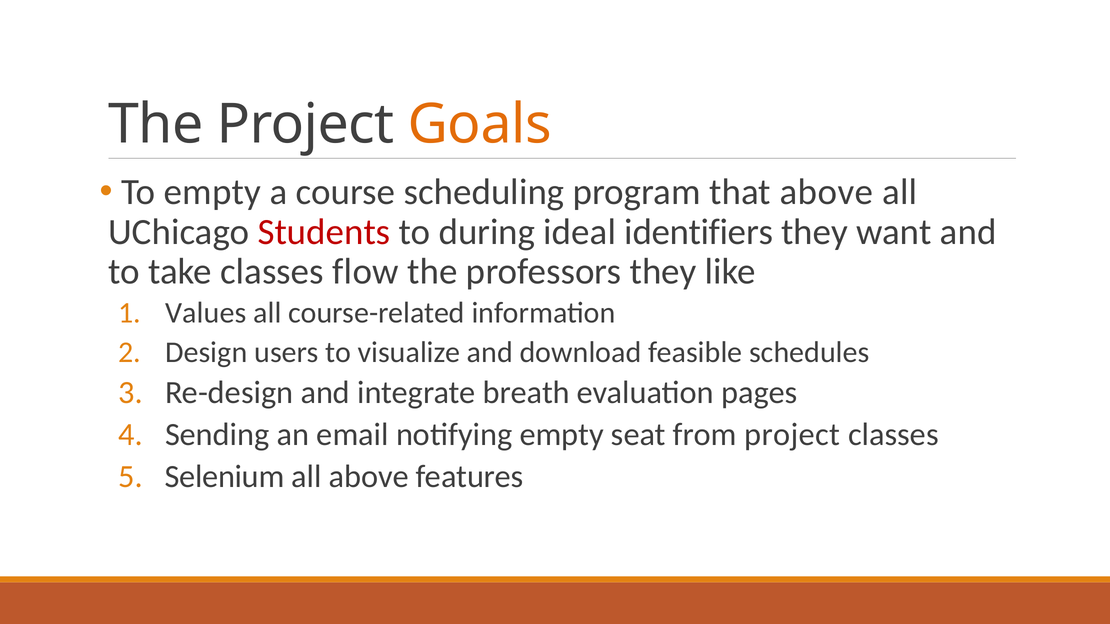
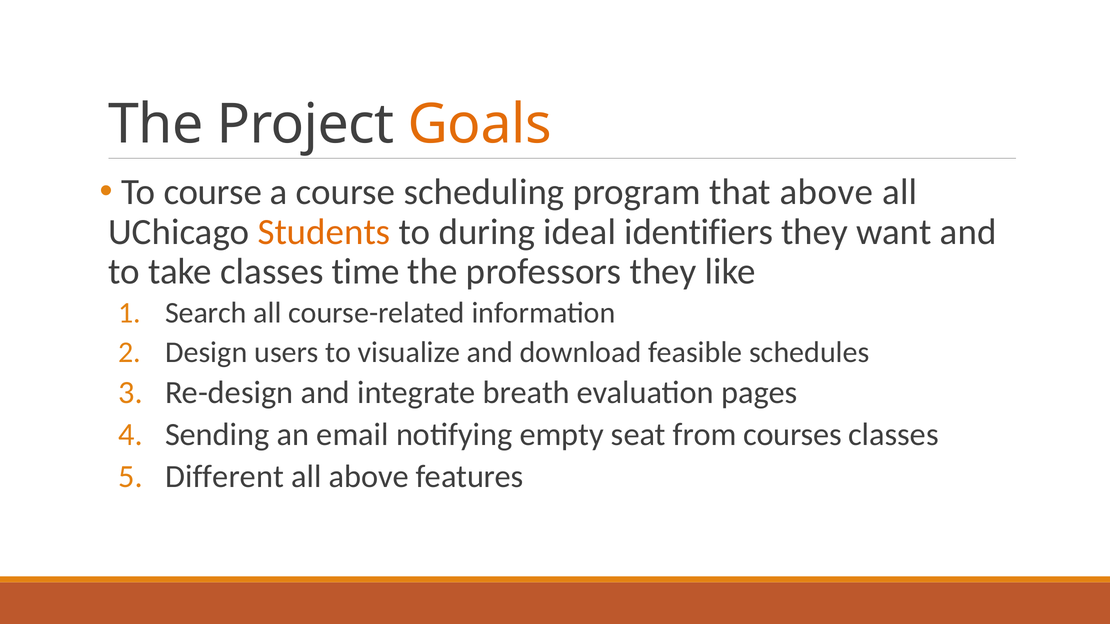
To empty: empty -> course (213, 192)
Students colour: red -> orange (324, 232)
flow: flow -> time (366, 272)
Values: Values -> Search (206, 313)
from project: project -> courses (793, 435)
Selenium: Selenium -> Different (224, 477)
